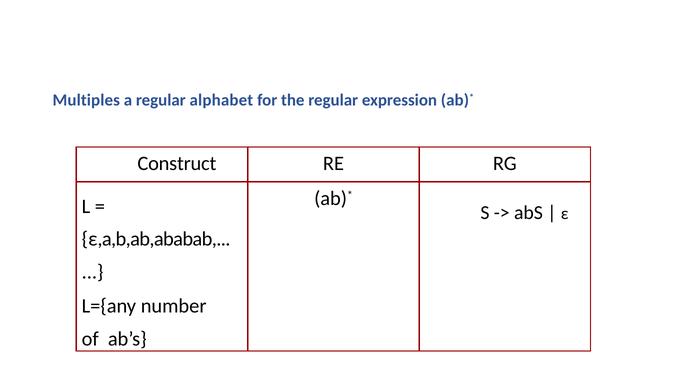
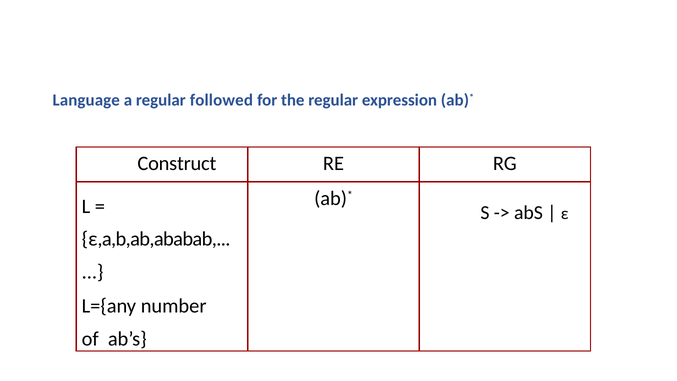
Multiples: Multiples -> Language (86, 100)
alphabet: alphabet -> followed (221, 100)
